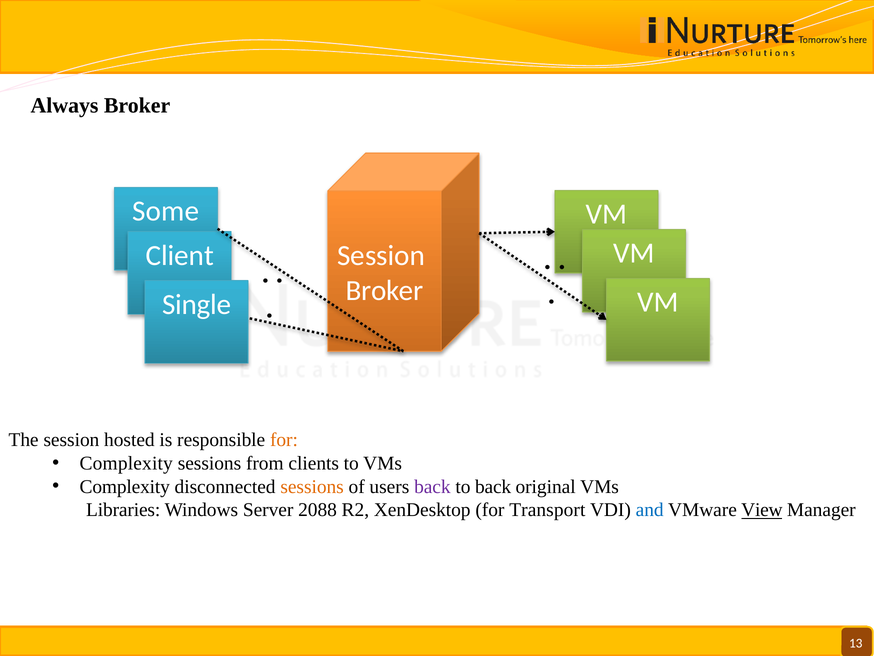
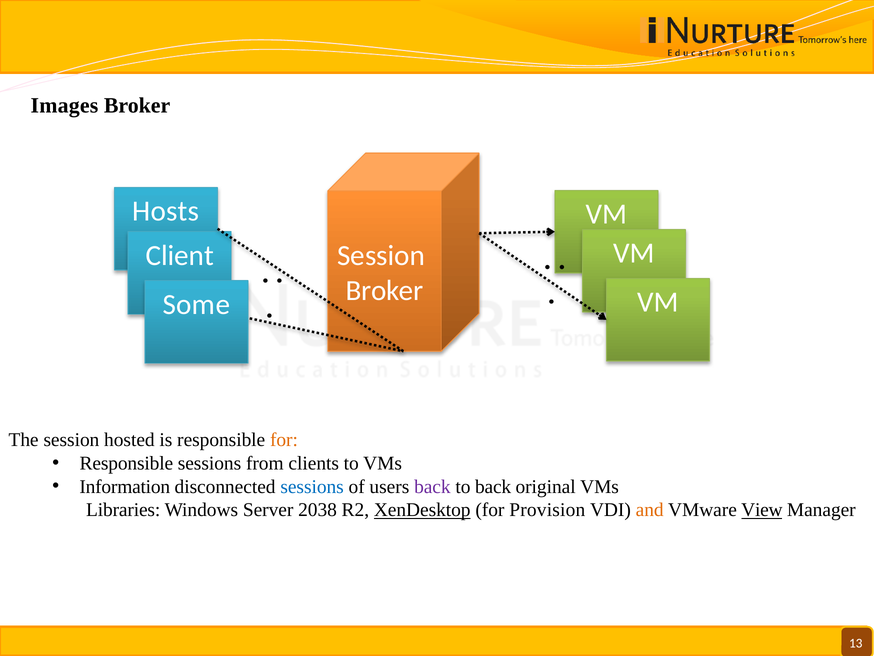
Always: Always -> Images (64, 106)
Some: Some -> Hosts (166, 211)
Single: Single -> Some (196, 304)
Complexity: Complexity -> Responsible (126, 463)
Complexity: Complexity -> Information (125, 486)
sessions colour: orange -> blue (312, 486)
2088: 2088 -> 2038 (318, 510)
XenDesktop underline: none -> present (422, 510)
Transport: Transport -> Provision (547, 510)
and colour: blue -> orange (650, 510)
